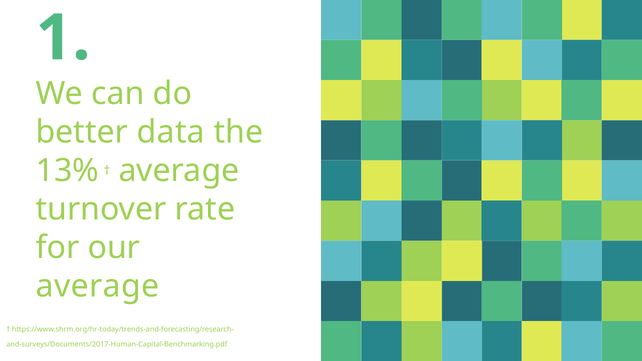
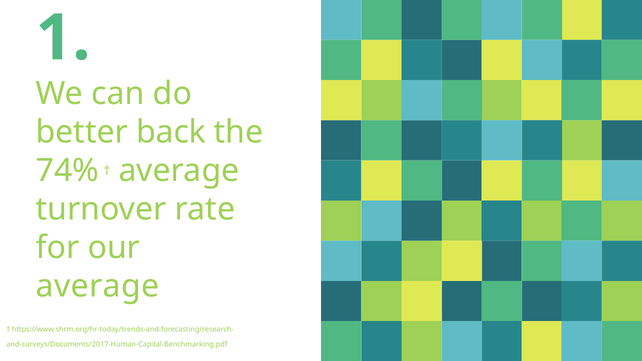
data: data -> back (171, 132)
13%: 13% -> 74% (67, 171)
